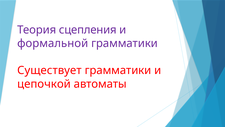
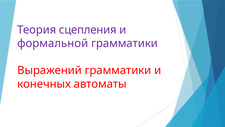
Существует: Существует -> Выражений (50, 70)
цепочкой: цепочкой -> конечных (44, 84)
